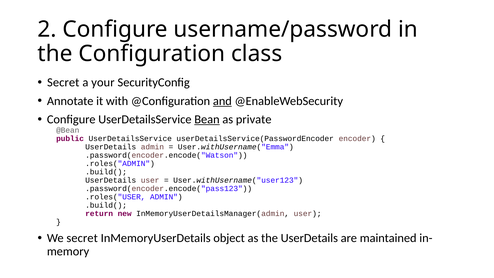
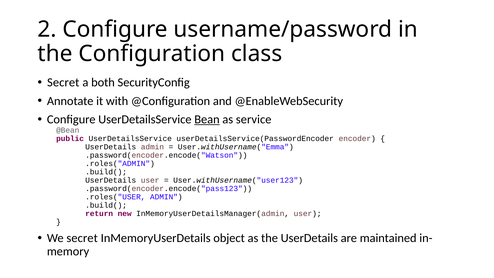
your: your -> both (103, 82)
and underline: present -> none (222, 101)
private: private -> service (254, 119)
